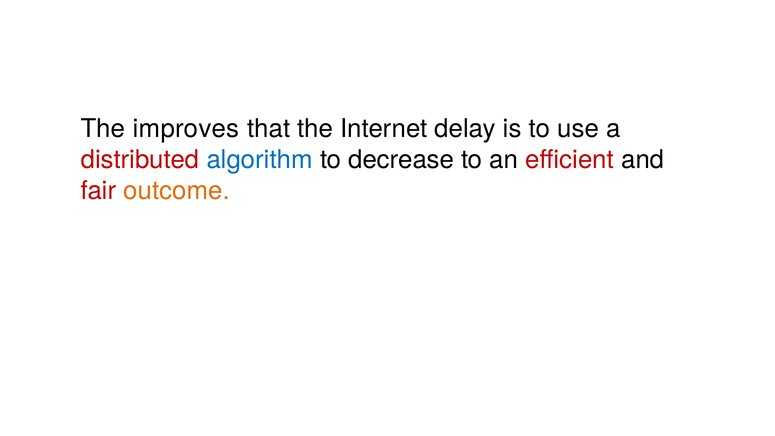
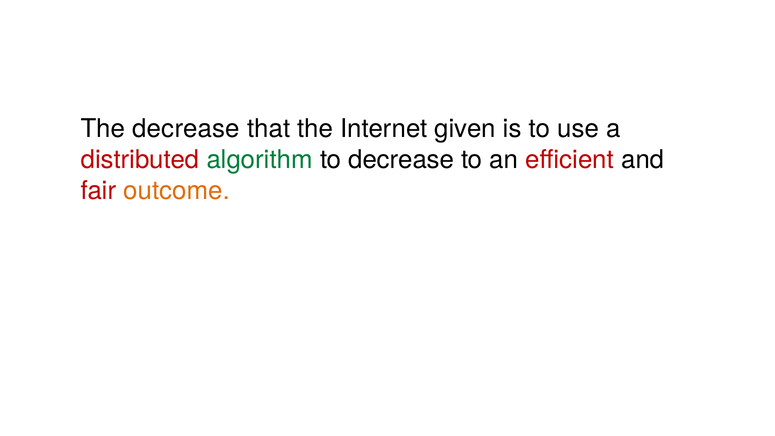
The improves: improves -> decrease (186, 129)
delay: delay -> given (465, 129)
algorithm colour: blue -> green (260, 160)
